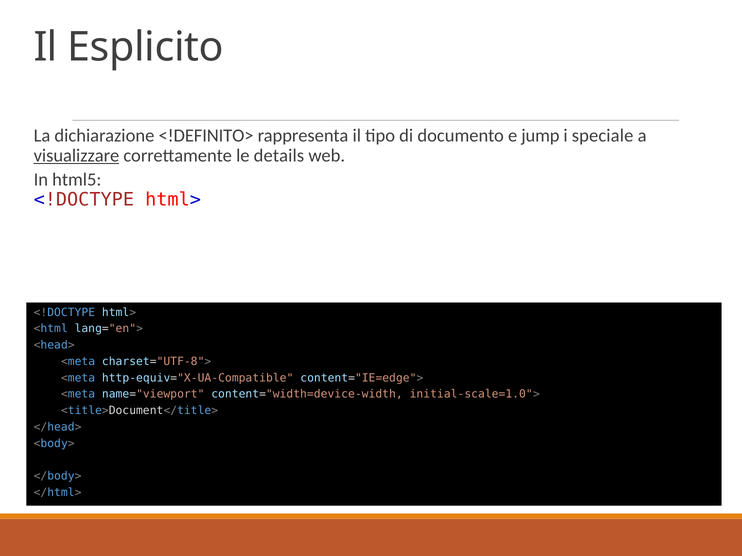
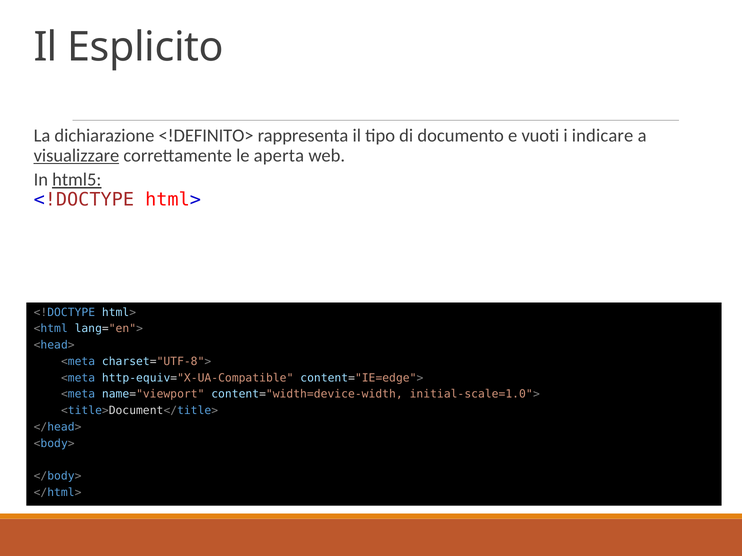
jump: jump -> vuoti (540, 136)
speciale: speciale -> indicare (603, 136)
details: details -> aperta (279, 156)
html5 underline: none -> present (77, 180)
